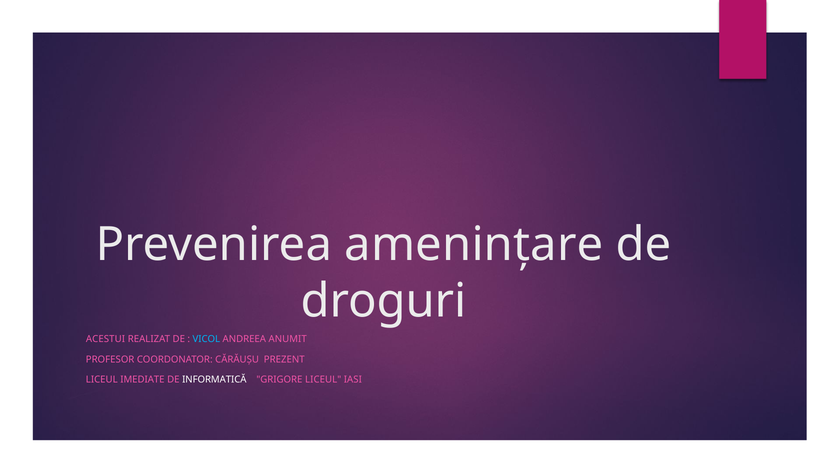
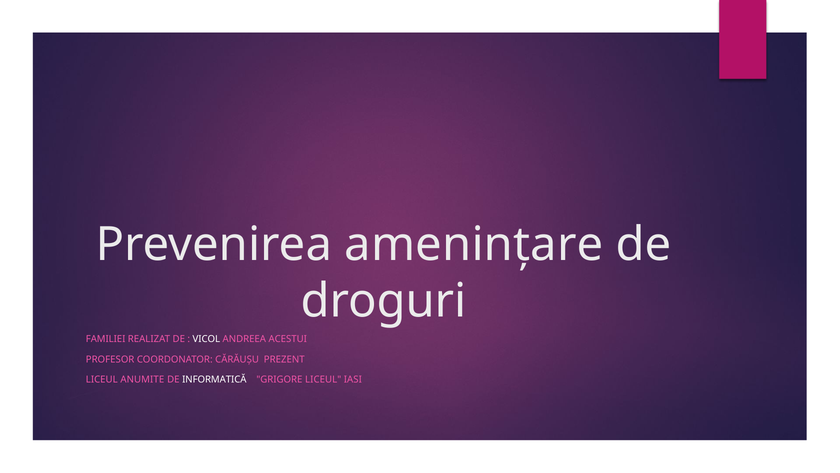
ACESTUI: ACESTUI -> FAMILIEI (106, 339)
VICOL colour: light blue -> white (206, 339)
ANUMIT: ANUMIT -> ACESTUI (288, 339)
IMEDIATE: IMEDIATE -> ANUMITE (142, 379)
